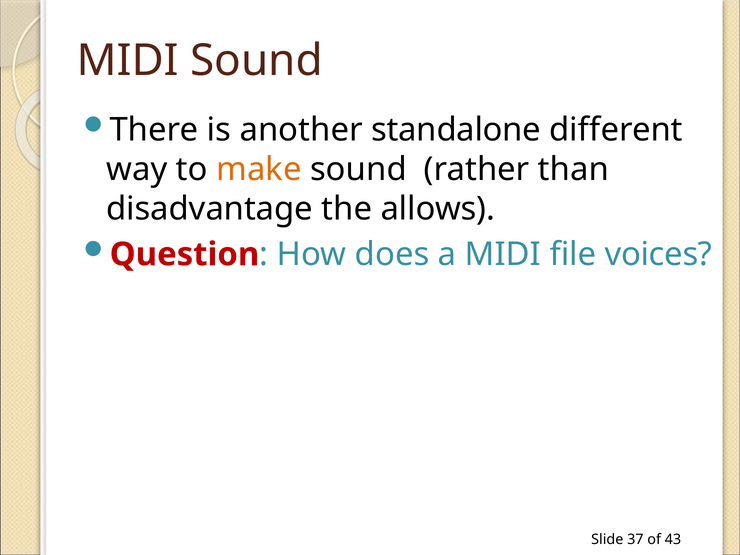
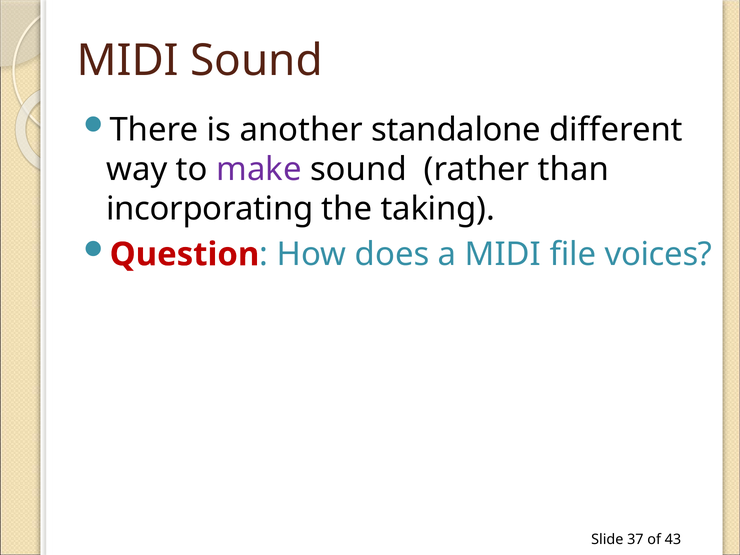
make colour: orange -> purple (259, 169)
disadvantage: disadvantage -> incorporating (210, 209)
allows: allows -> taking (438, 209)
